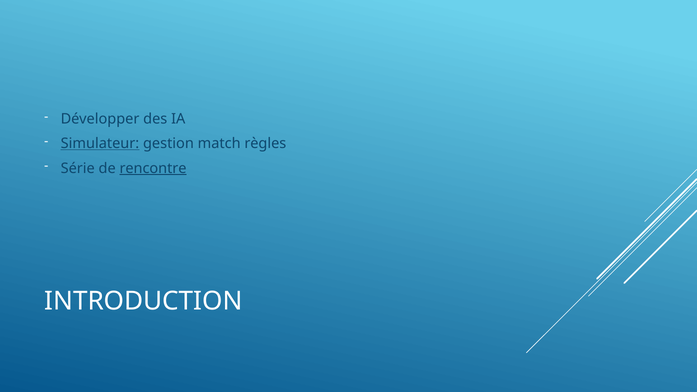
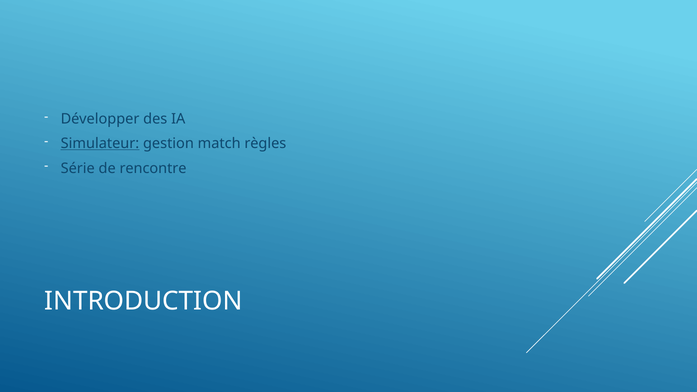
rencontre underline: present -> none (153, 168)
